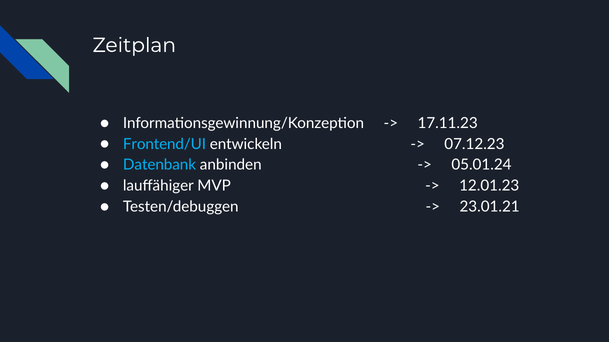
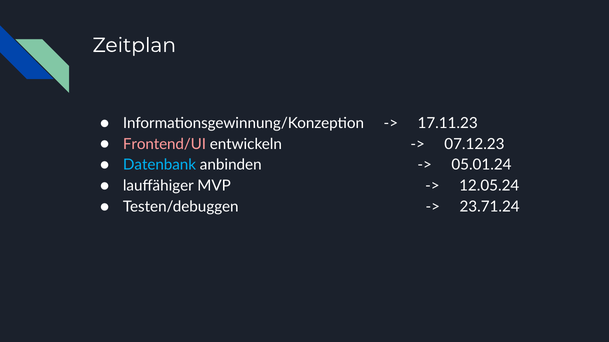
Frontend/UI colour: light blue -> pink (164, 144)
12.01.23: 12.01.23 -> 12.05.24 (489, 186)
23.01.21: 23.01.21 -> 23.71.24 (490, 207)
